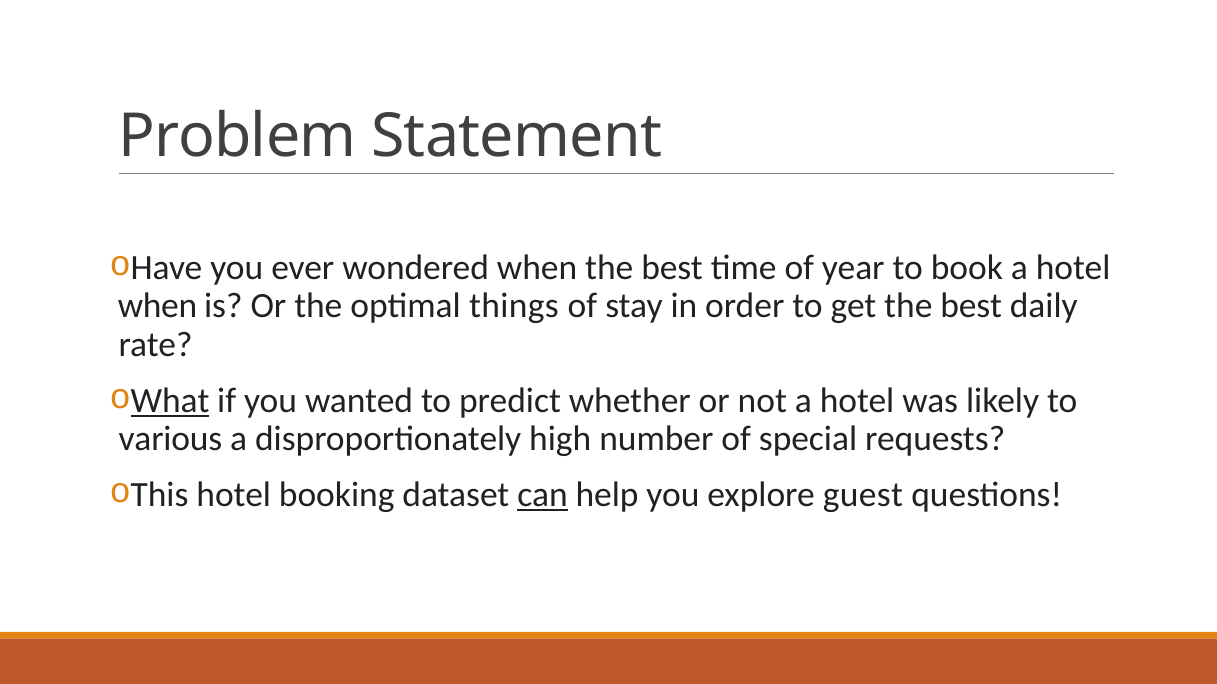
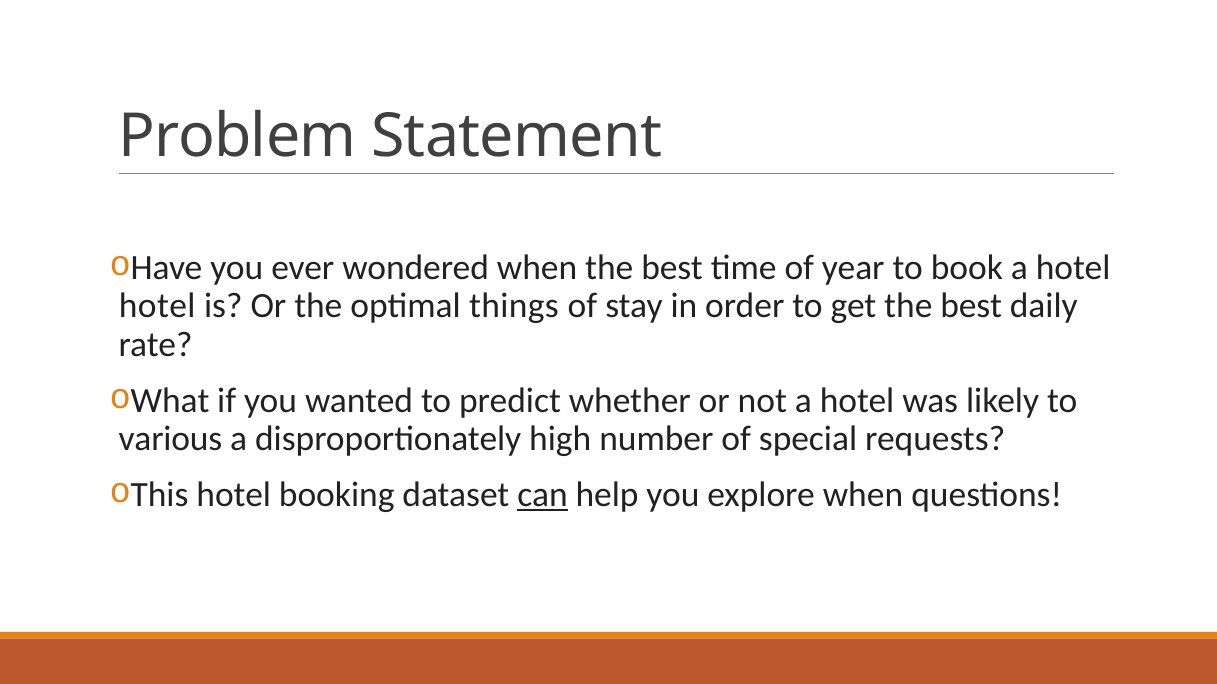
when: when -> hotel (157, 306)
What underline: present -> none (170, 401)
explore guest: guest -> when (863, 495)
